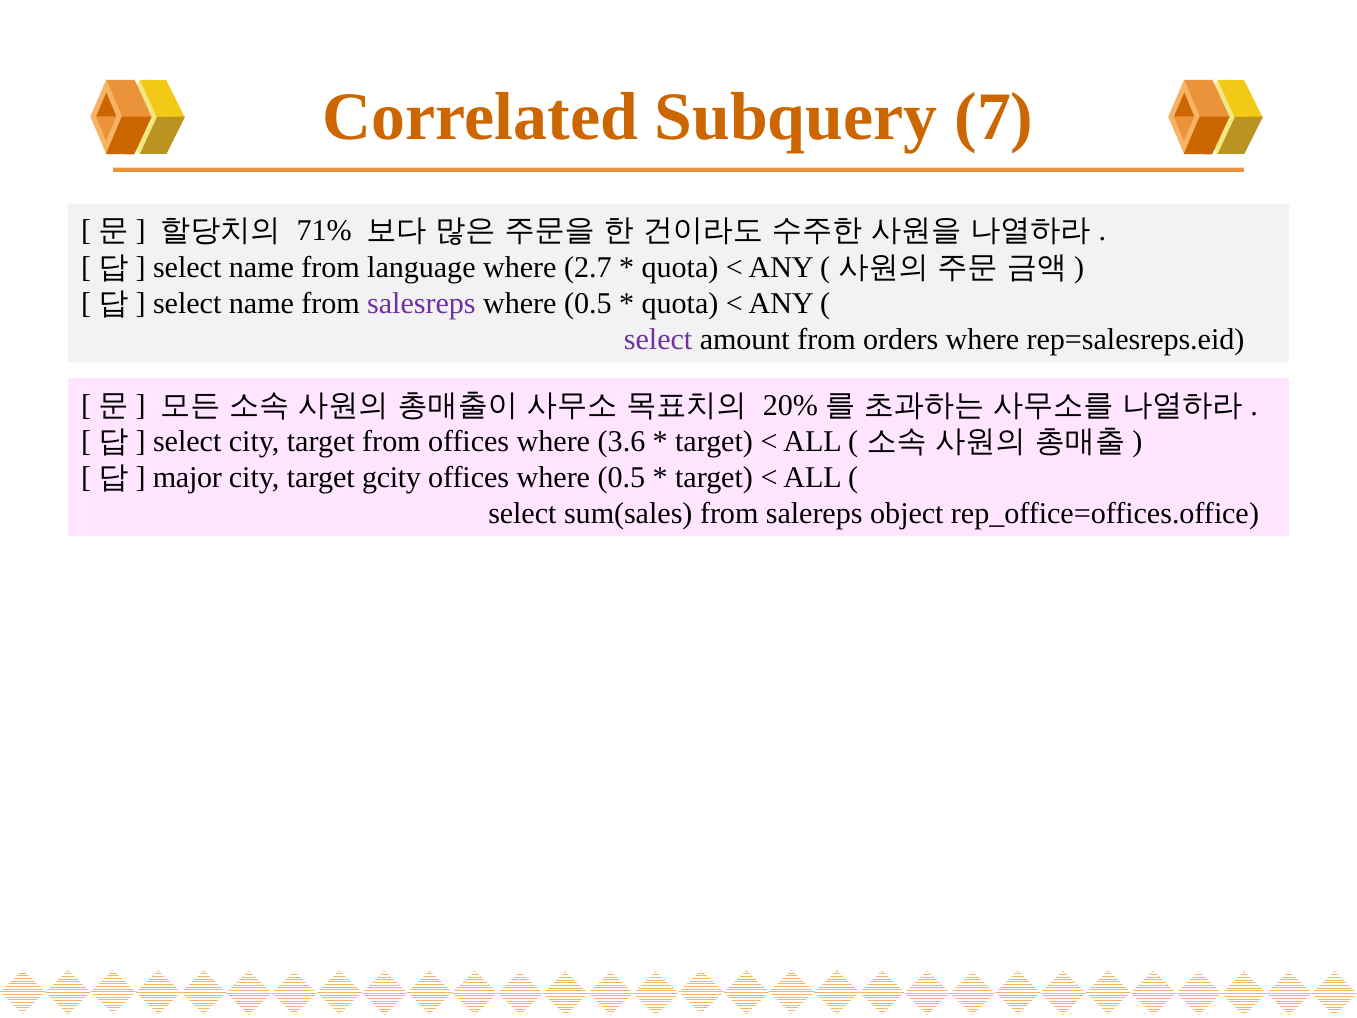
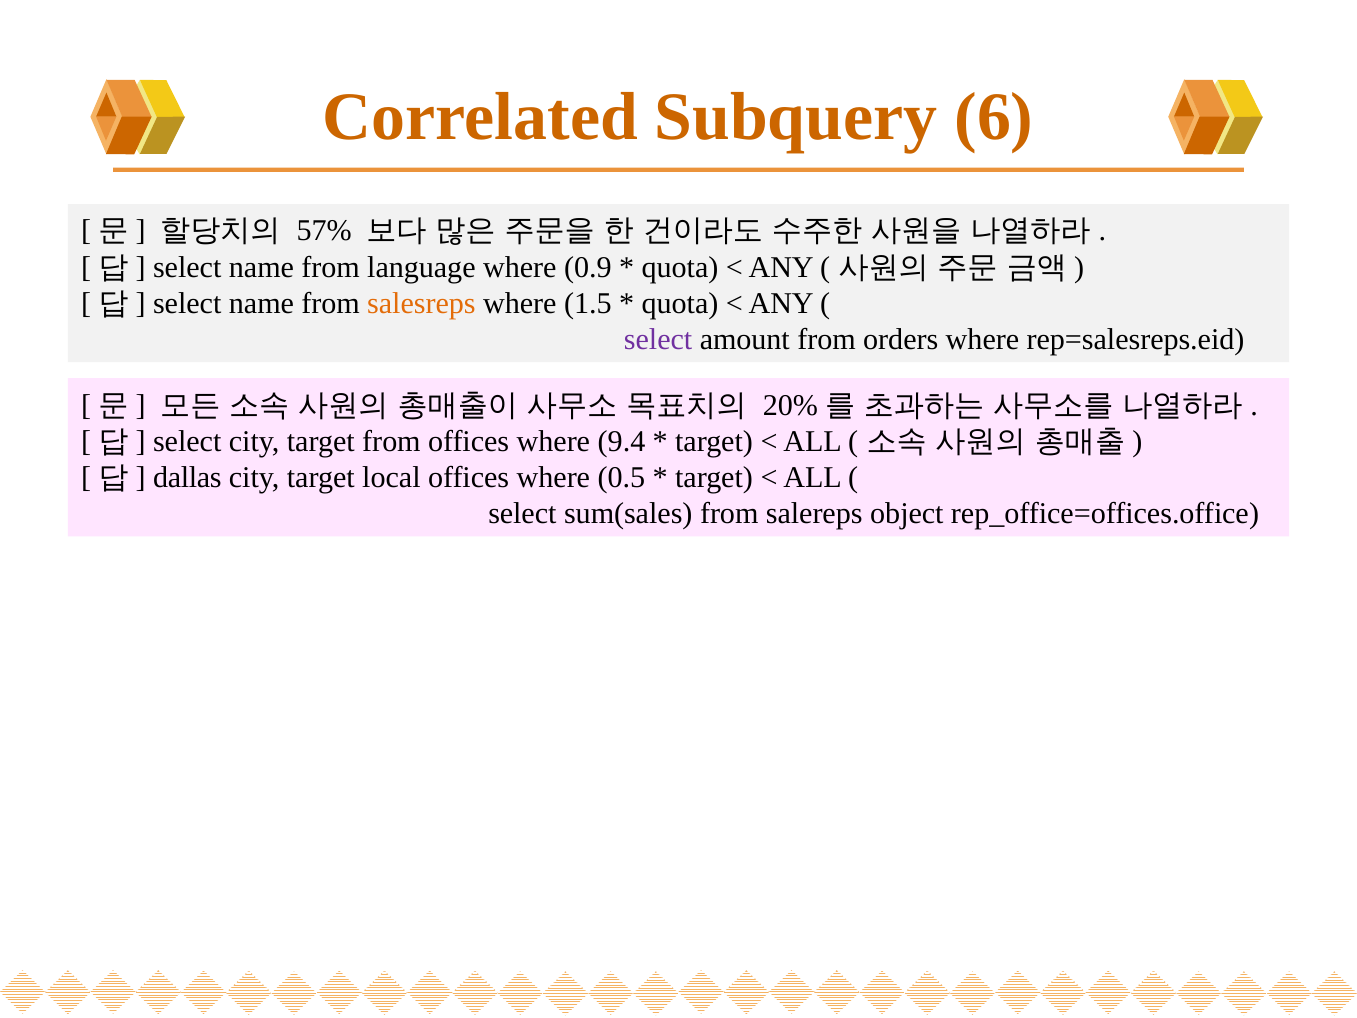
7: 7 -> 6 (994, 117)
71%: 71% -> 57% (324, 231)
2.7: 2.7 -> 0.9 (588, 267)
salesreps colour: purple -> orange (421, 303)
0.5: 0.5 -> 1.5 (588, 303)
3.6: 3.6 -> 9.4 (622, 441)
major: major -> dallas (187, 477)
gcity: gcity -> local (391, 477)
